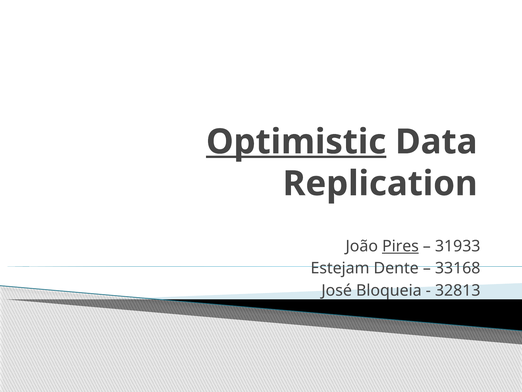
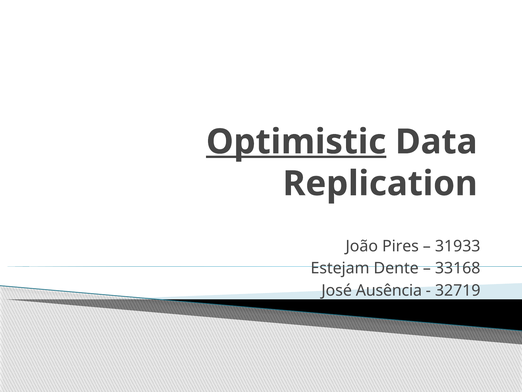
Pires underline: present -> none (400, 246)
Bloqueia: Bloqueia -> Ausência (389, 290)
32813: 32813 -> 32719 (458, 290)
